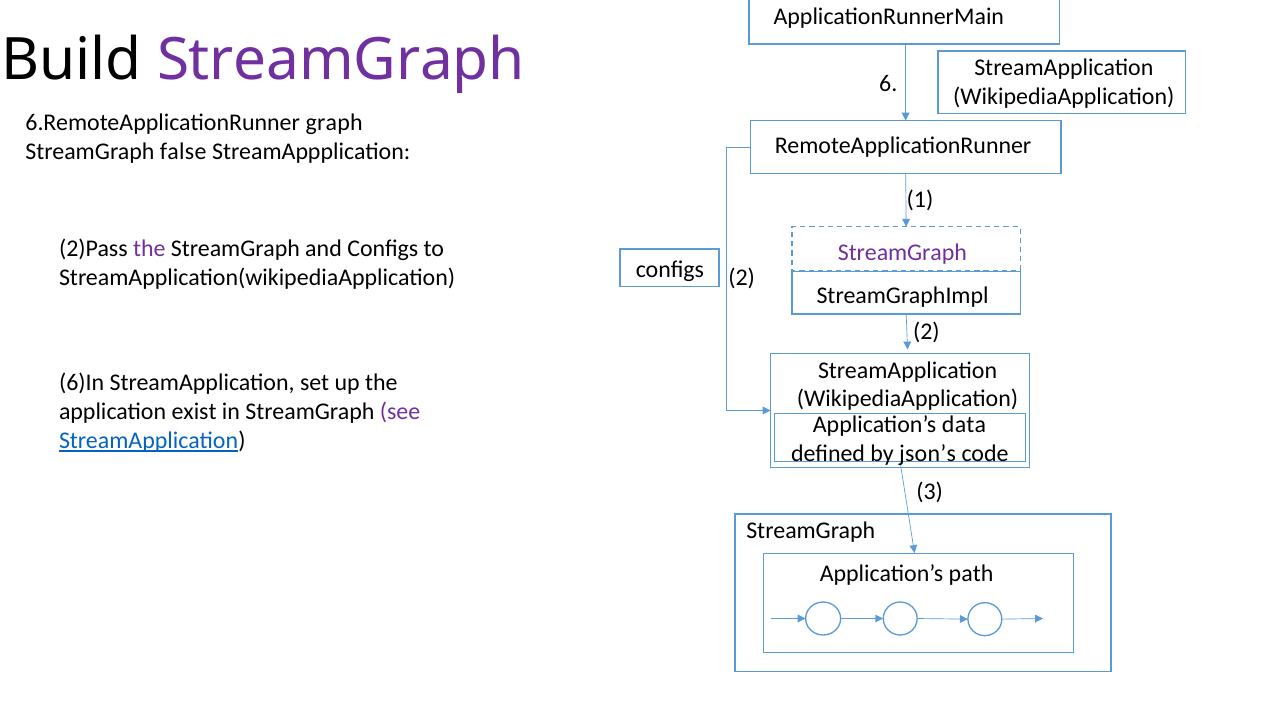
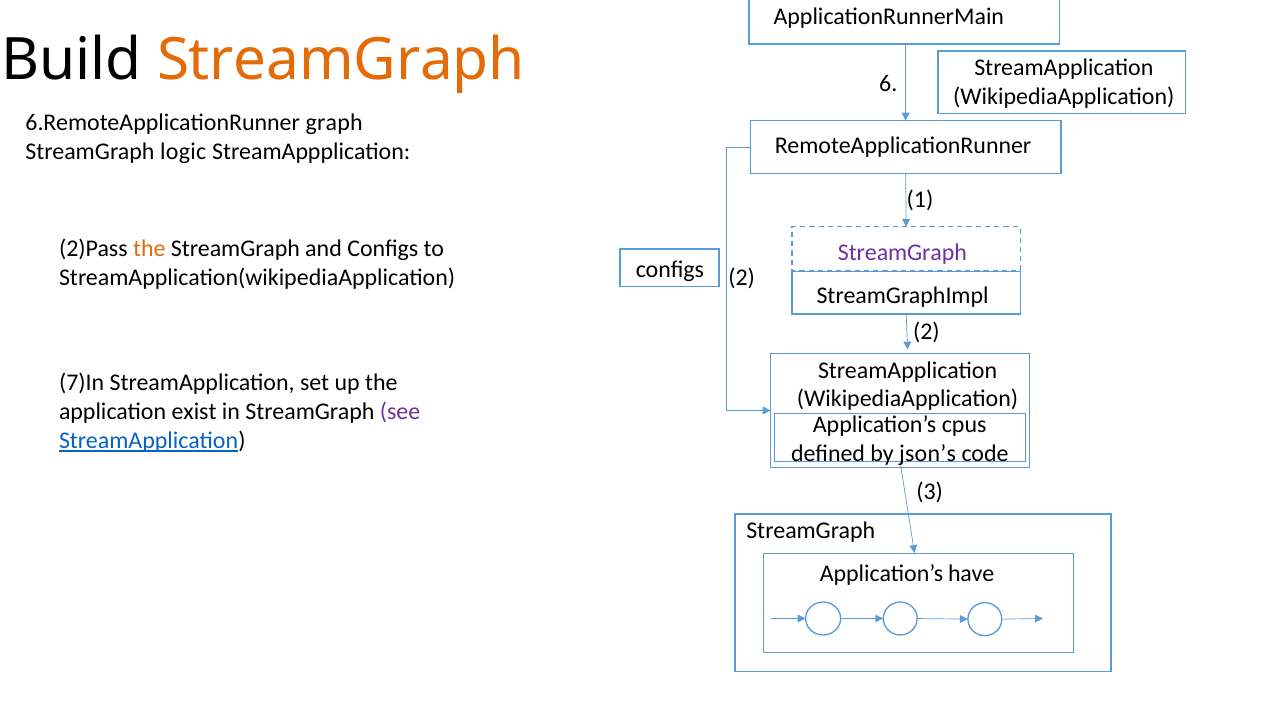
StreamGraph colour: purple -> orange (341, 60)
false: false -> logic (183, 151)
the colour: purple -> orange (149, 249)
6)In: 6)In -> 7)In (82, 383)
data: data -> cpus (964, 425)
path: path -> have (971, 574)
